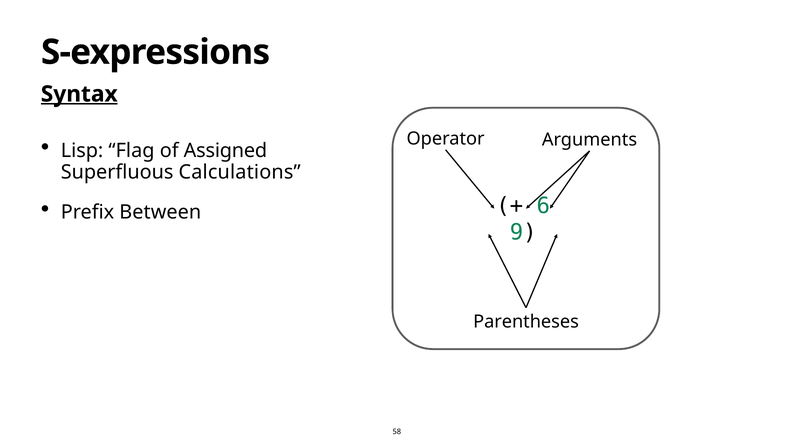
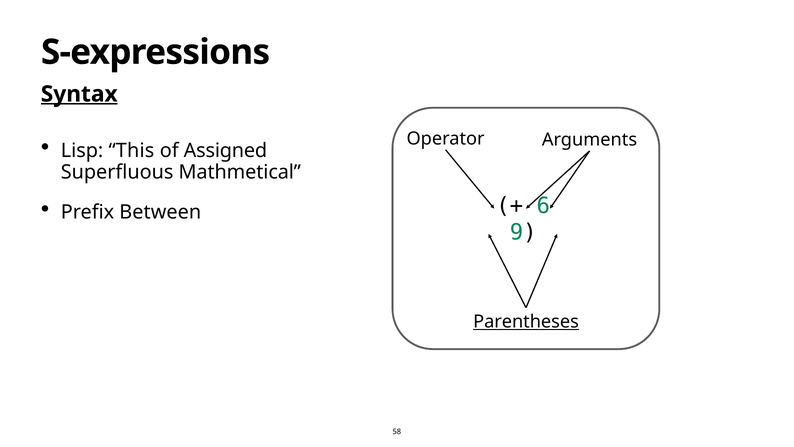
Flag: Flag -> This (131, 151)
Calculations: Calculations -> Mathmetical (240, 172)
Parentheses underline: none -> present (526, 321)
